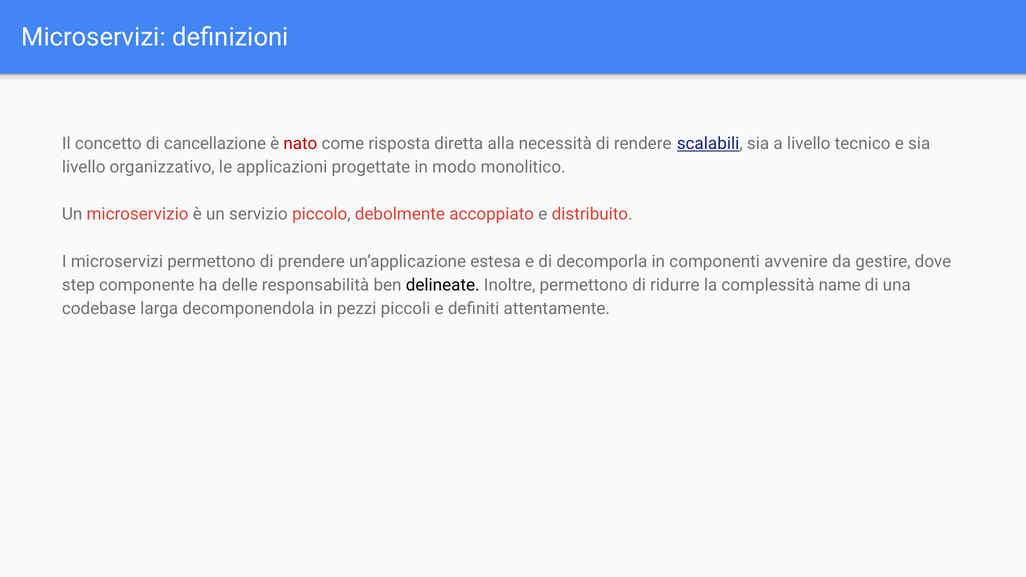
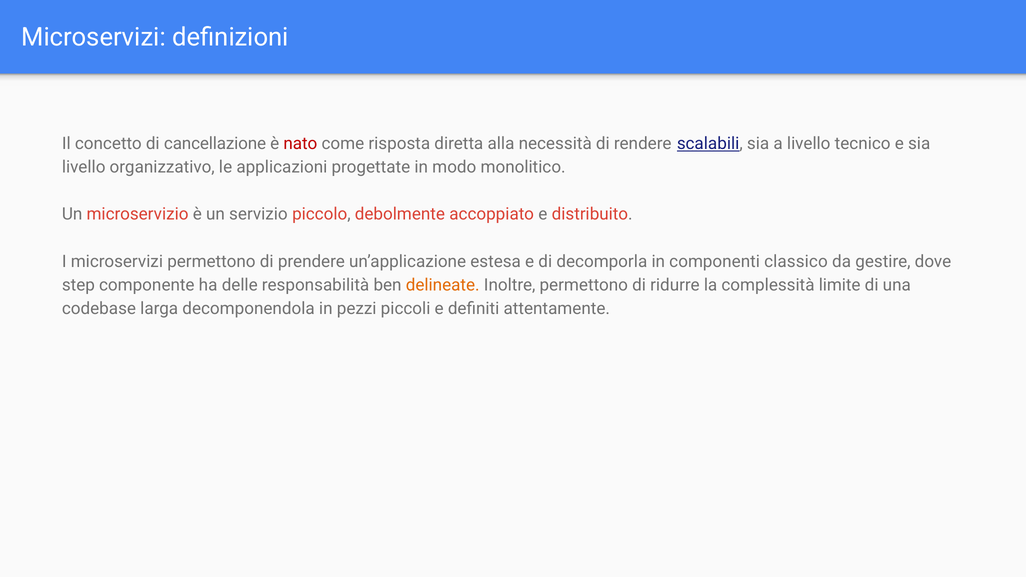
avvenire: avvenire -> classico (796, 261)
delineate colour: black -> orange (443, 285)
name: name -> limite (840, 285)
